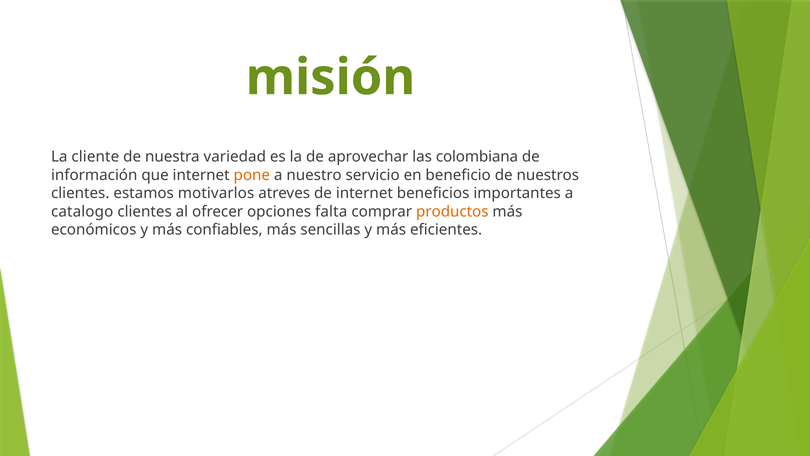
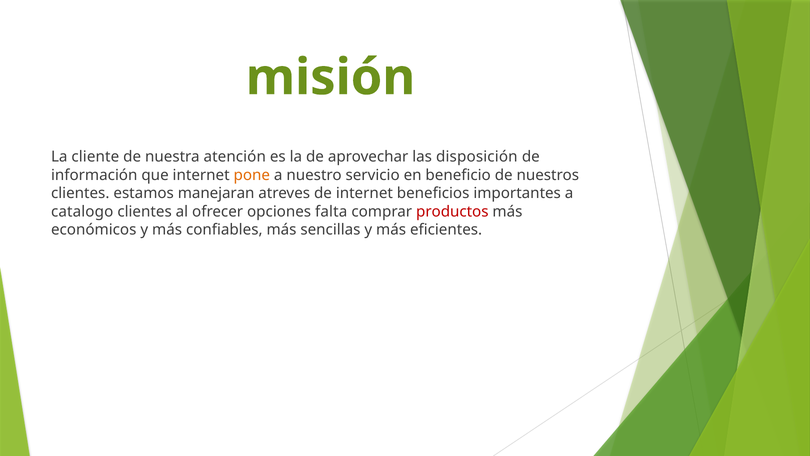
variedad: variedad -> atención (235, 157)
colombiana: colombiana -> disposición (477, 157)
motivarlos: motivarlos -> manejaran (216, 193)
productos colour: orange -> red (452, 211)
